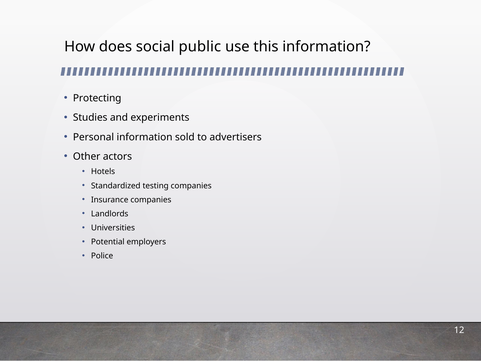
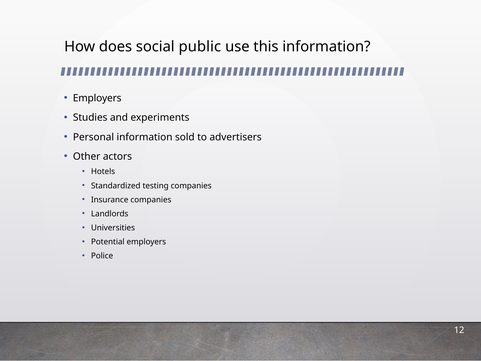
Protecting: Protecting -> Employers (97, 98)
